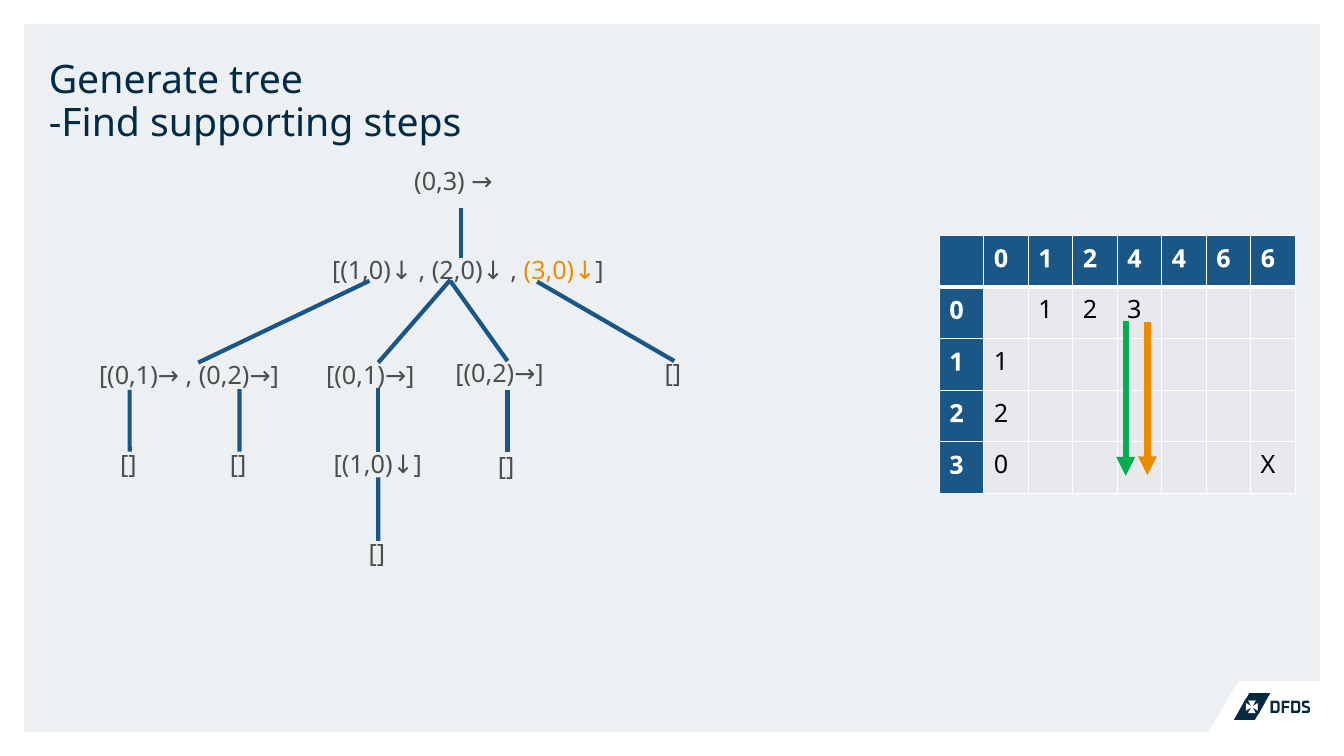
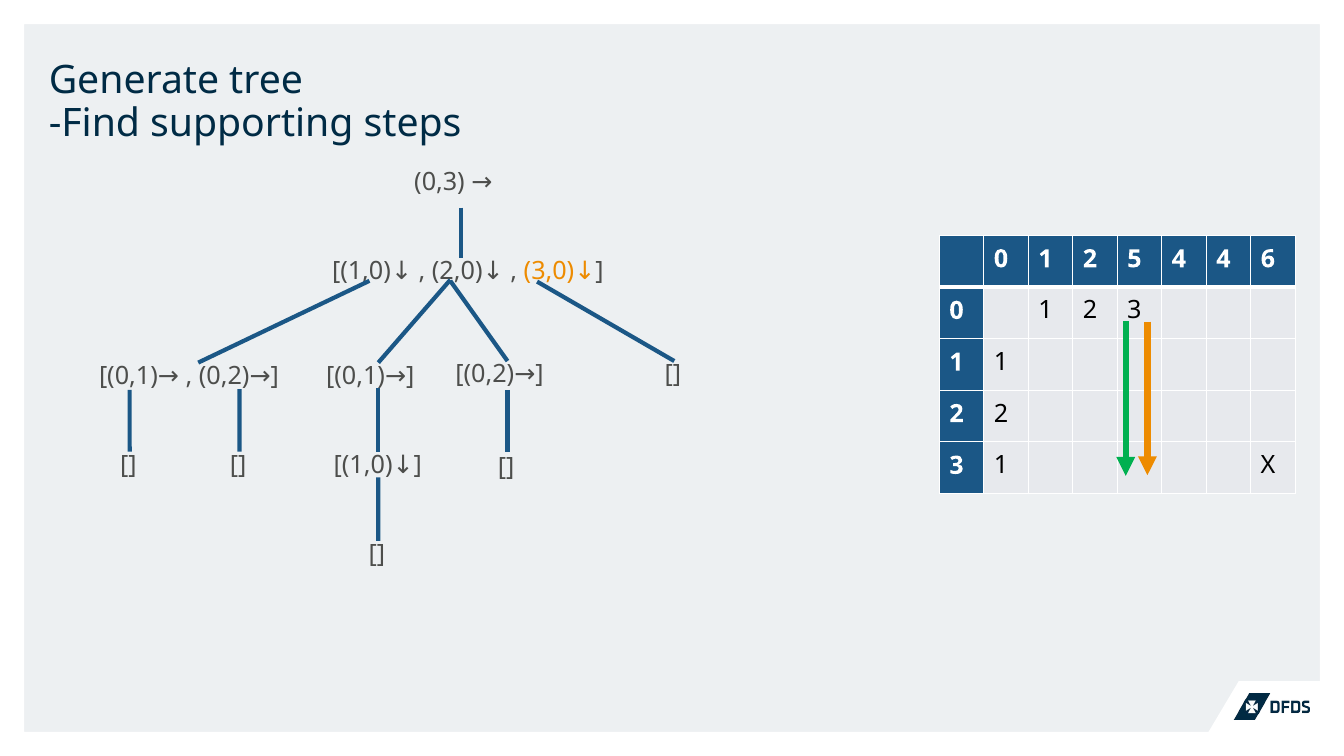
2 4: 4 -> 5 (1134, 259)
4 6: 6 -> 4 (1223, 259)
0: 0 -> 1 (1001, 465)
